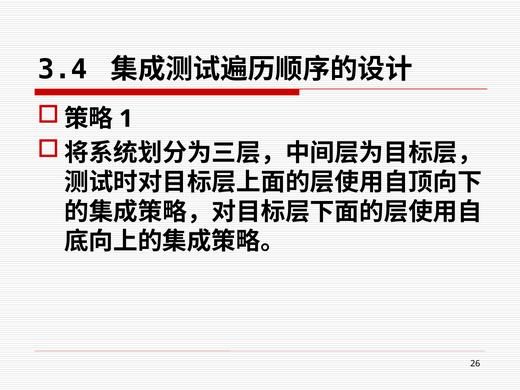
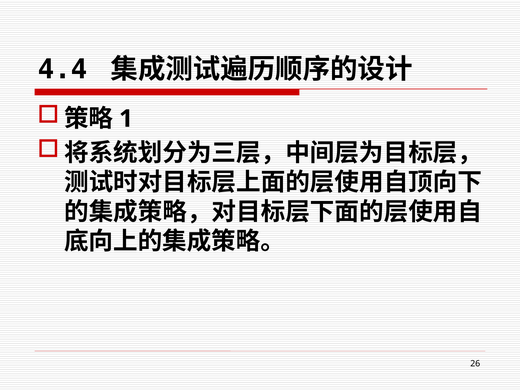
3.4: 3.4 -> 4.4 (63, 69)
